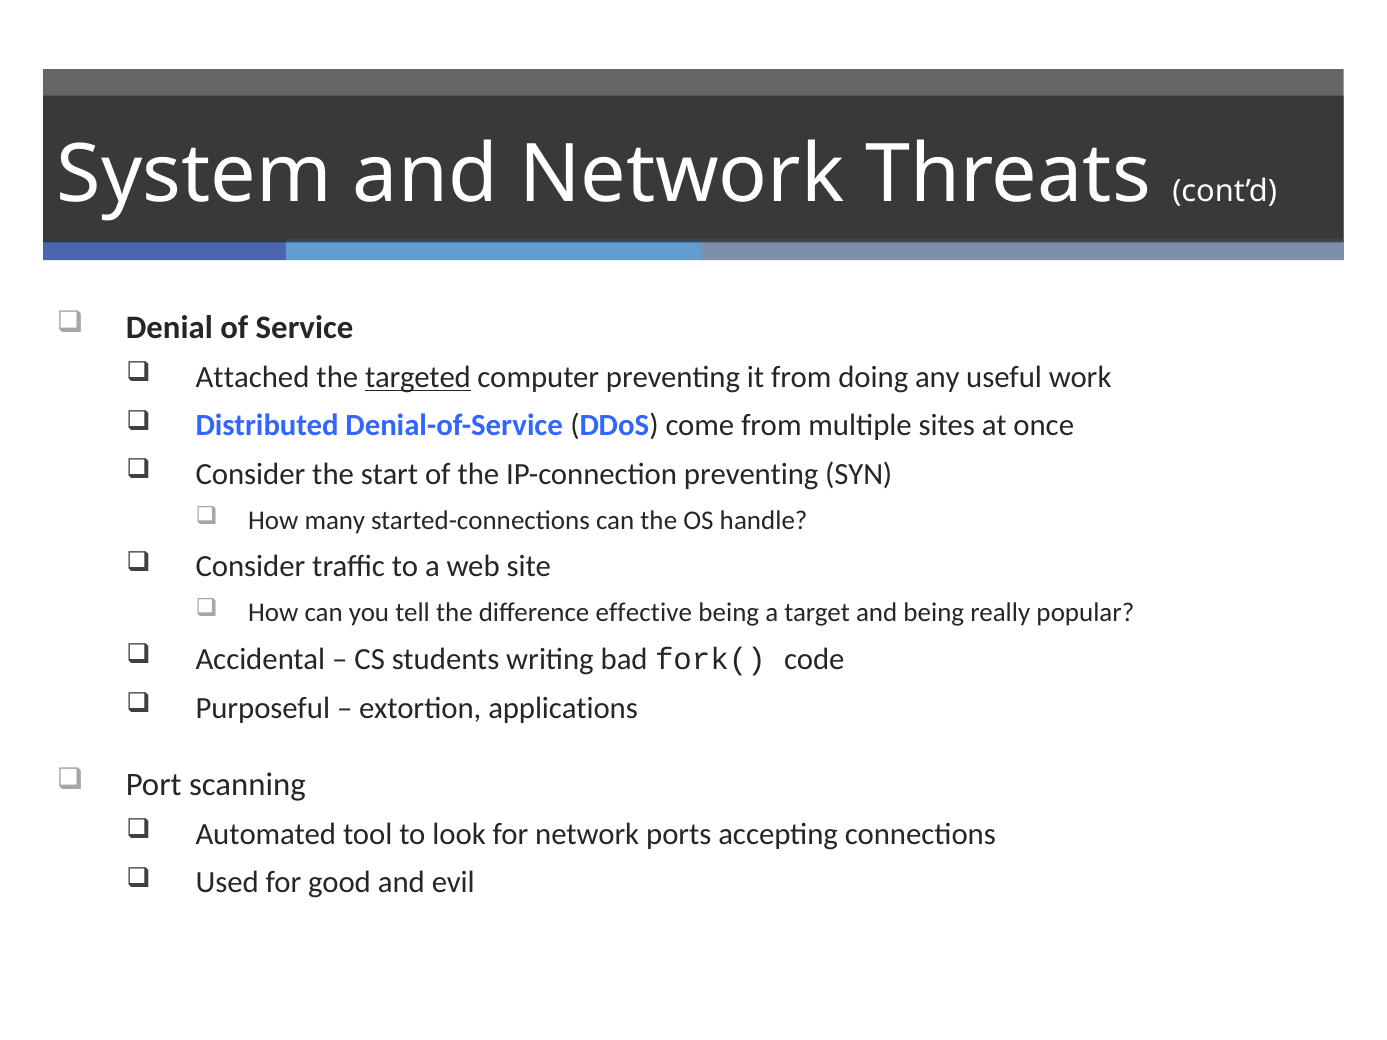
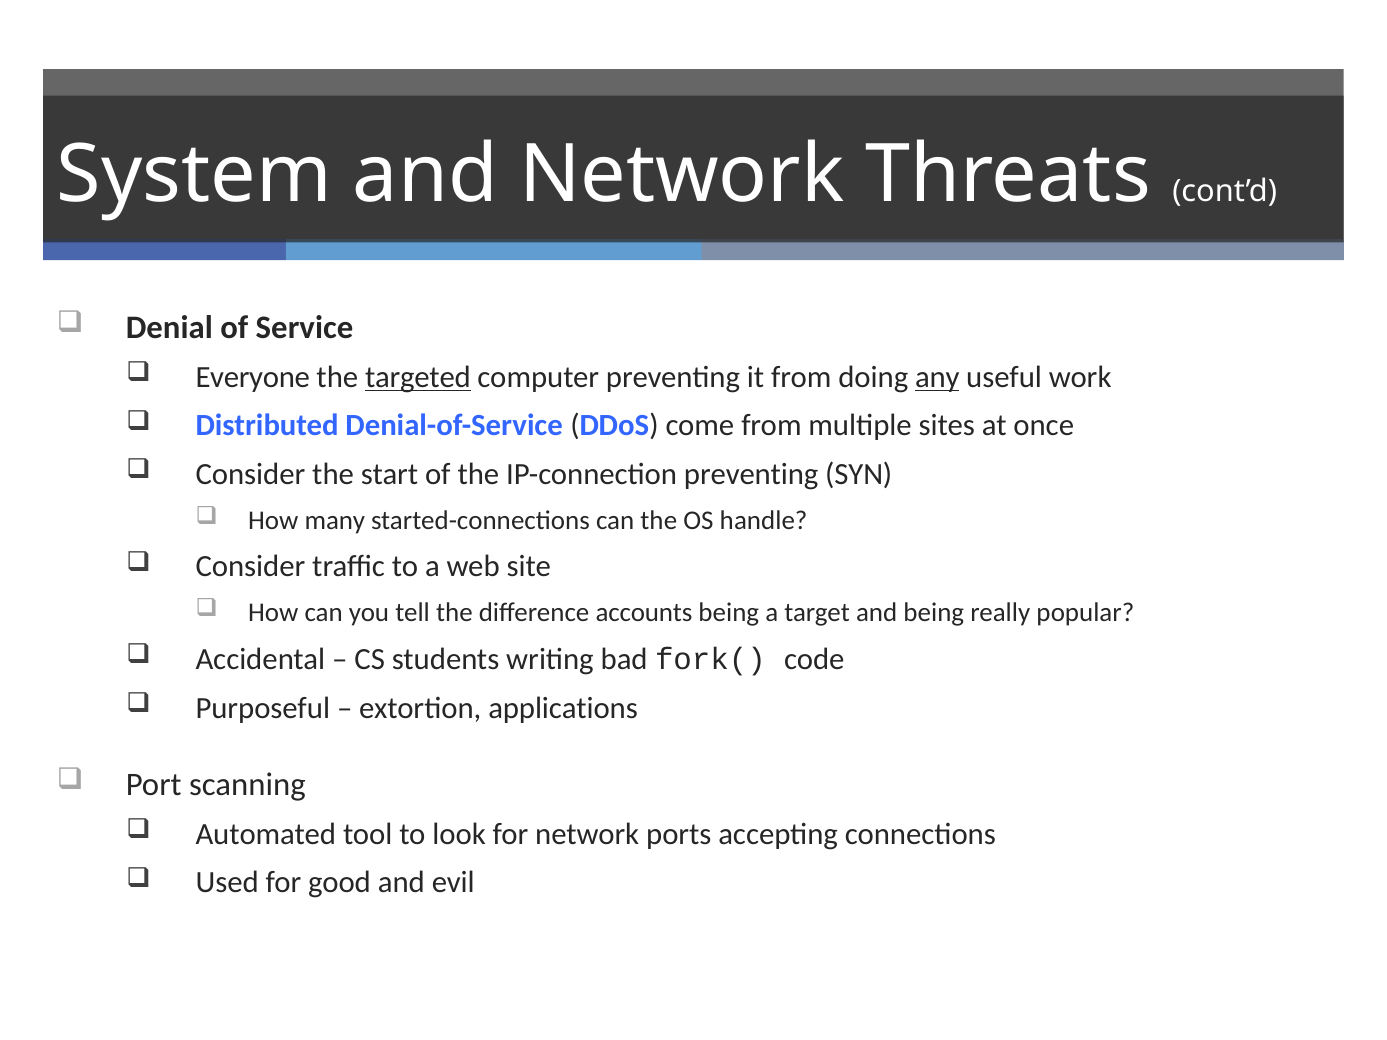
Attached: Attached -> Everyone (253, 377)
any underline: none -> present (937, 377)
effective: effective -> accounts (644, 613)
